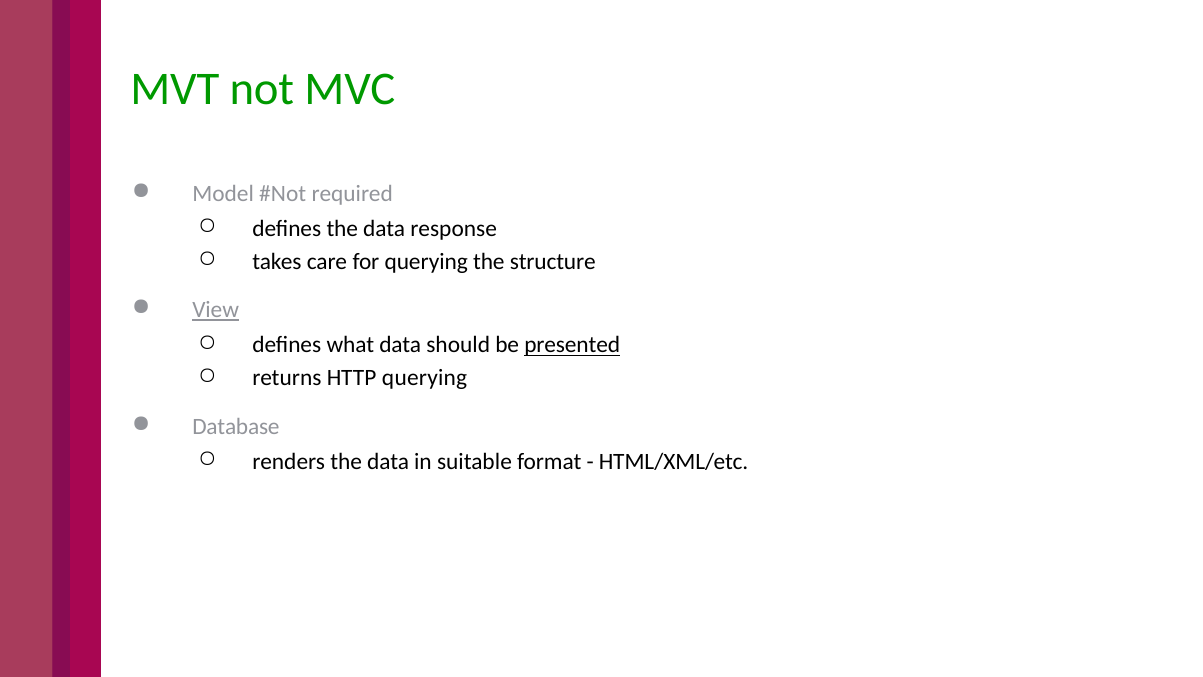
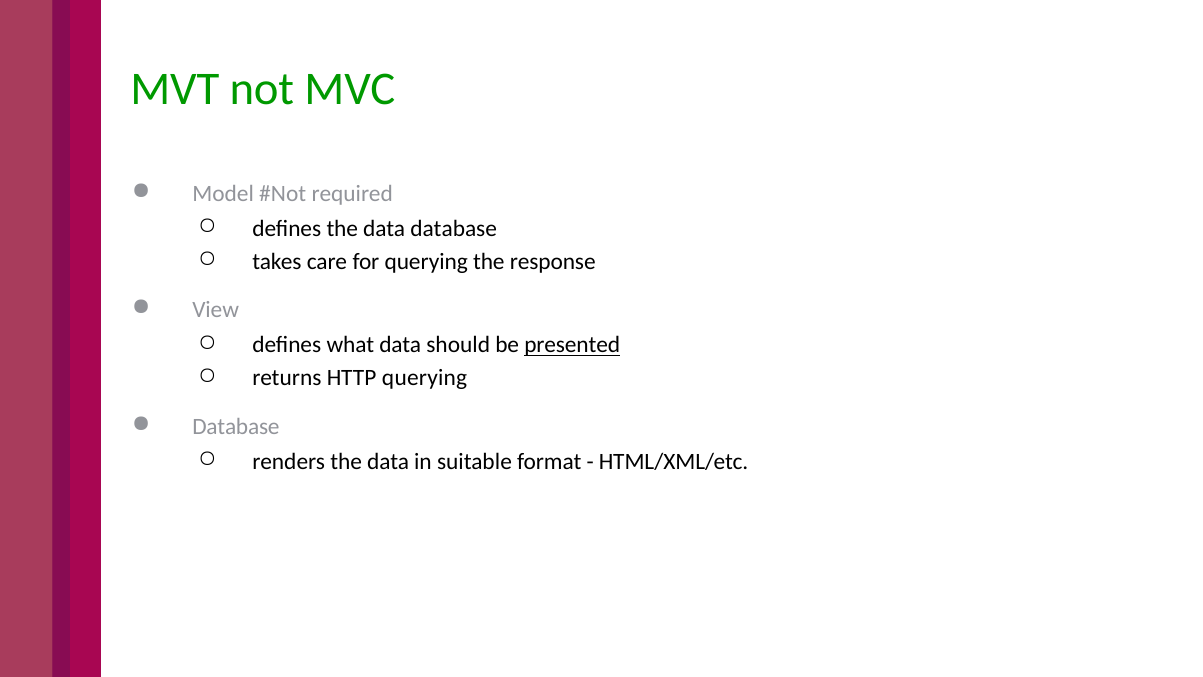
data response: response -> database (454, 229)
structure: structure -> response (553, 262)
View underline: present -> none (216, 310)
